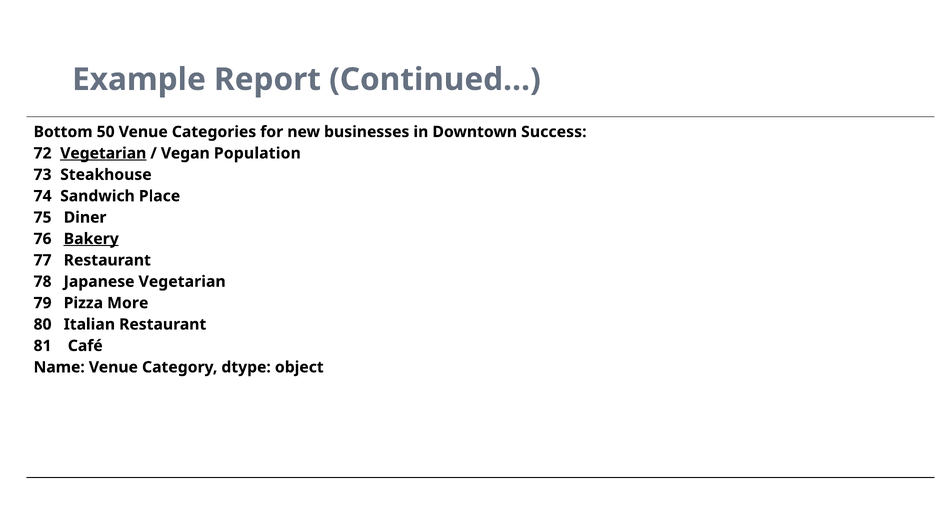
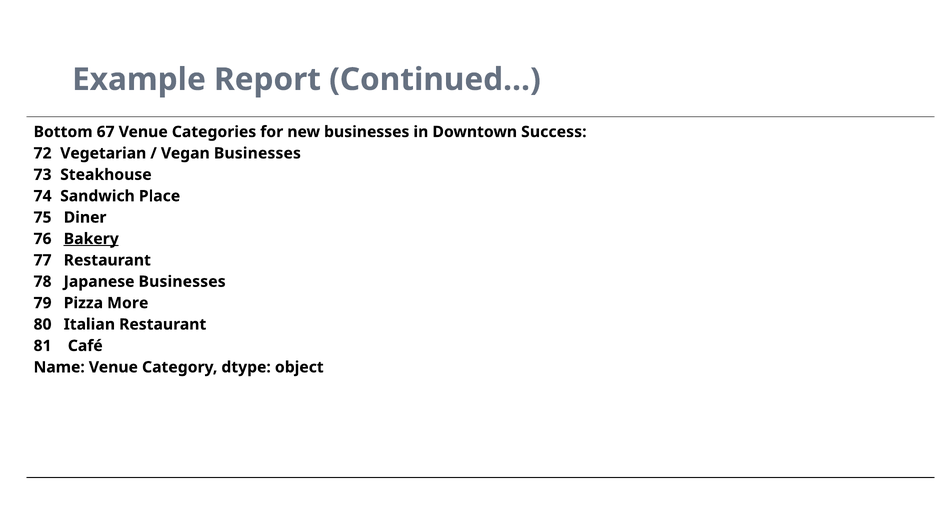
50: 50 -> 67 (106, 132)
Vegetarian underline: present -> none (103, 153)
Vegan Population: Population -> Businesses (257, 153)
Japanese Vegetarian: Vegetarian -> Businesses (182, 282)
